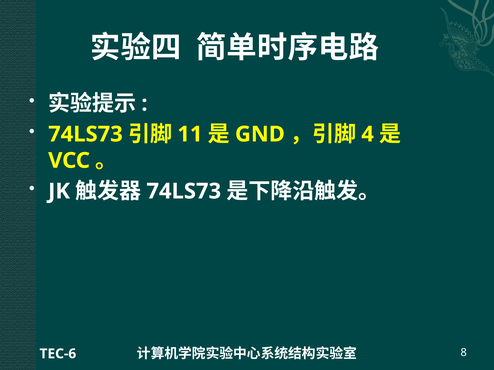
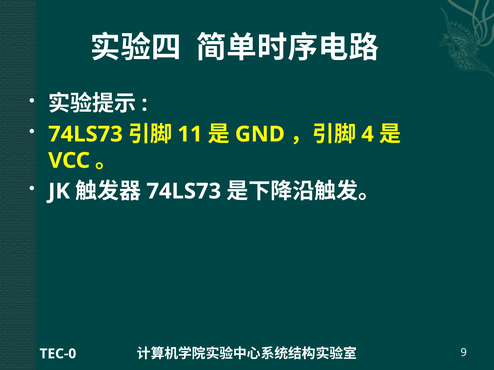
TEC-6: TEC-6 -> TEC-0 (58, 354)
8: 8 -> 9 (464, 353)
